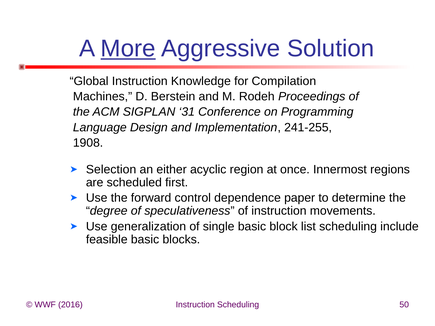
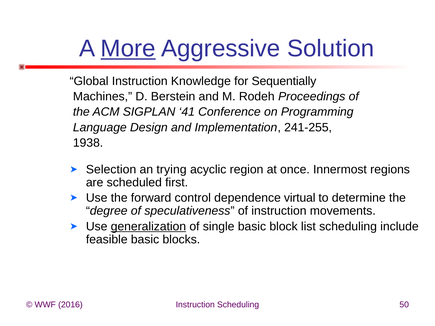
Compilation: Compilation -> Sequentially (284, 81)
31: 31 -> 41 (187, 112)
1908: 1908 -> 1938 (88, 143)
either: either -> trying (172, 170)
paper: paper -> virtual (300, 198)
generalization underline: none -> present (148, 227)
